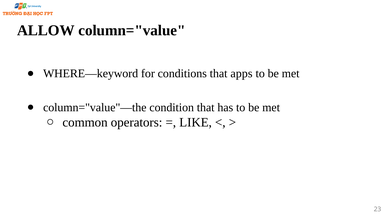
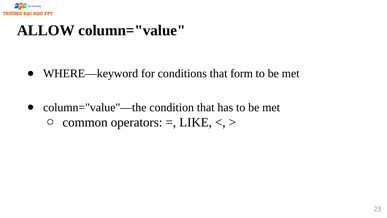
apps: apps -> form (242, 73)
